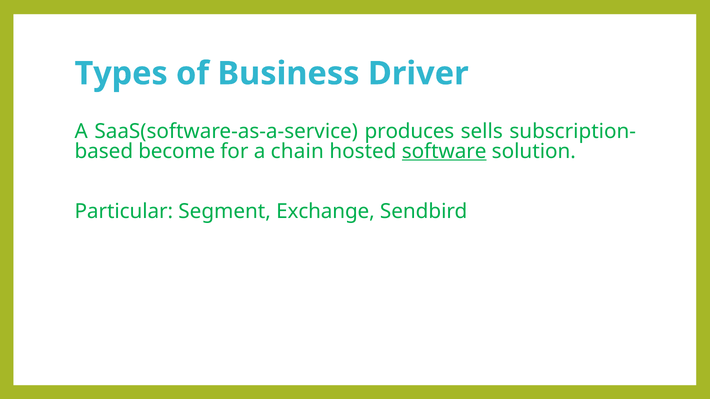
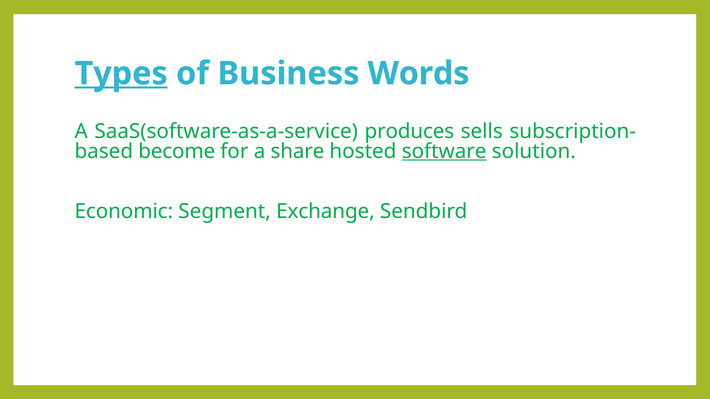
Types underline: none -> present (121, 74)
Driver: Driver -> Words (418, 74)
chain: chain -> share (297, 151)
Particular: Particular -> Economic (124, 212)
